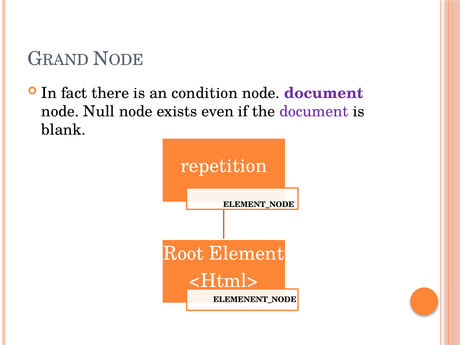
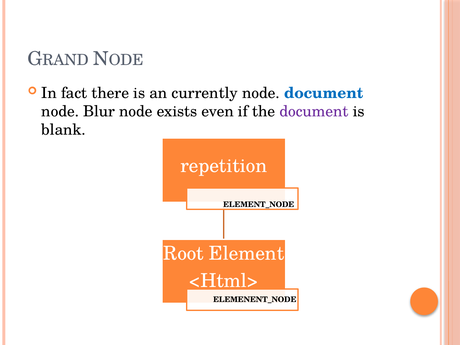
condition: condition -> currently (205, 93)
document colour: purple -> blue (324, 93)
Null: Null -> Blur (99, 111)
